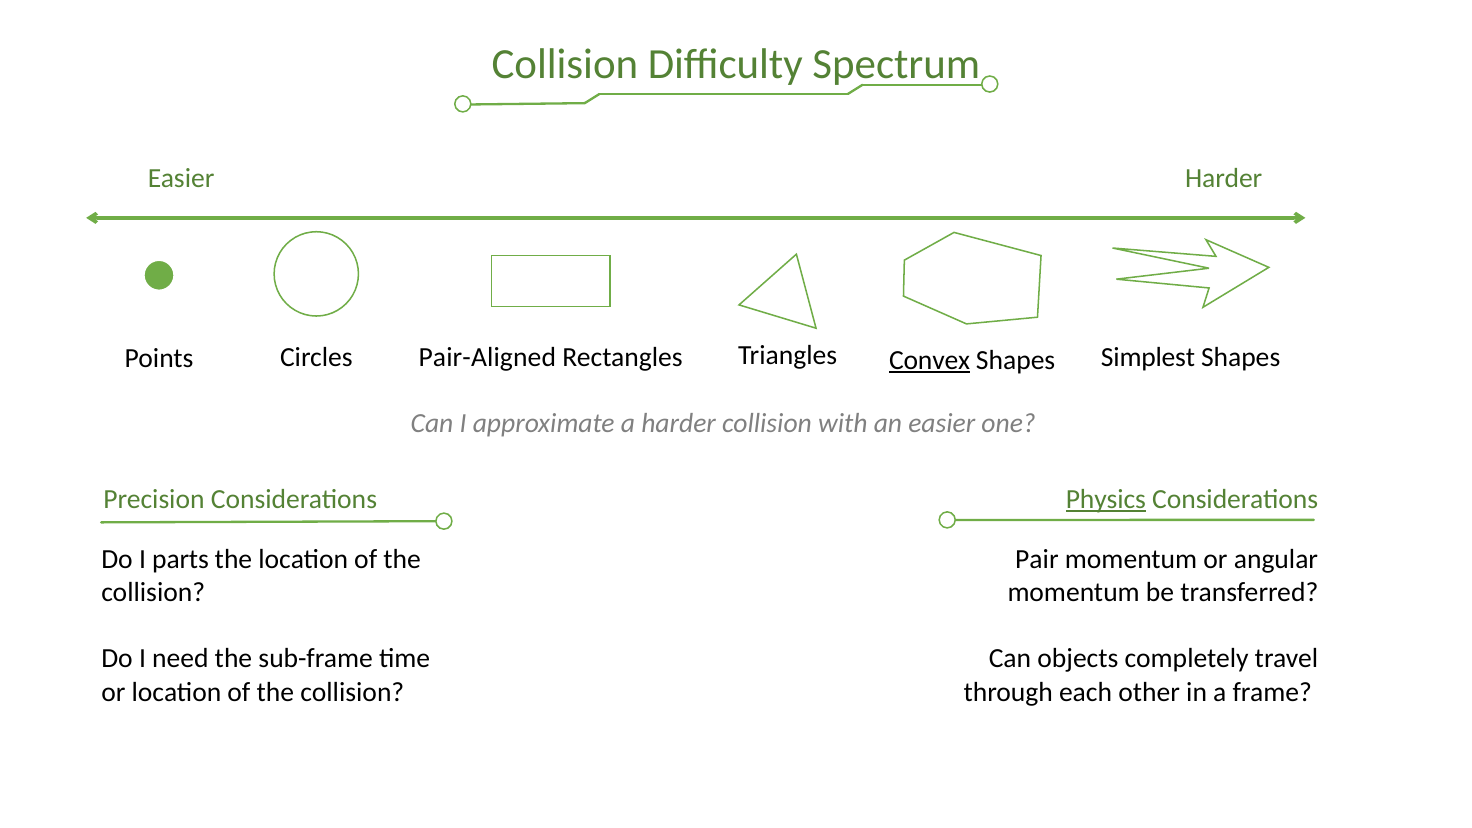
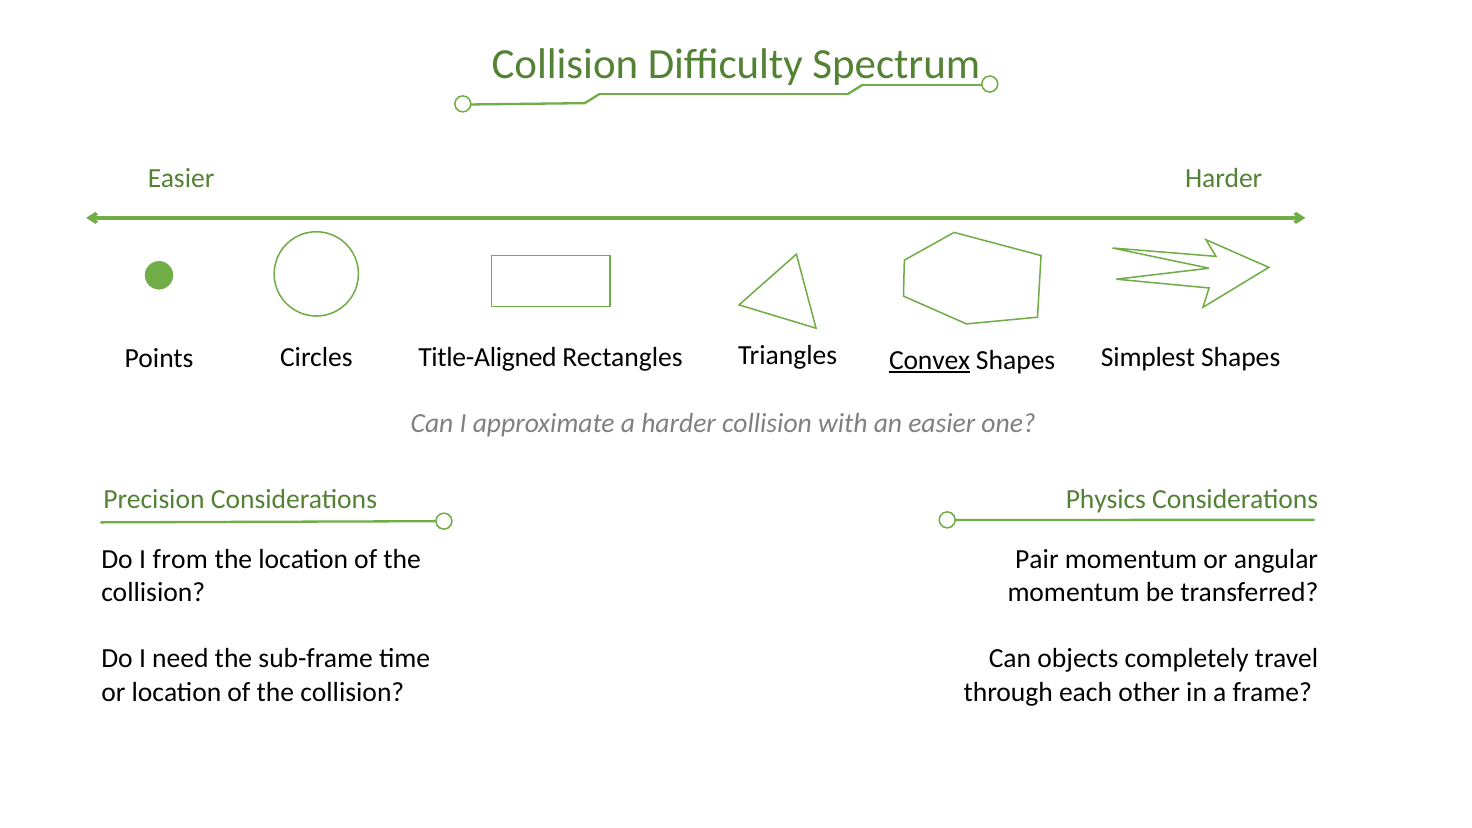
Pair-Aligned: Pair-Aligned -> Title-Aligned (487, 357)
Physics underline: present -> none (1106, 499)
parts: parts -> from (180, 559)
